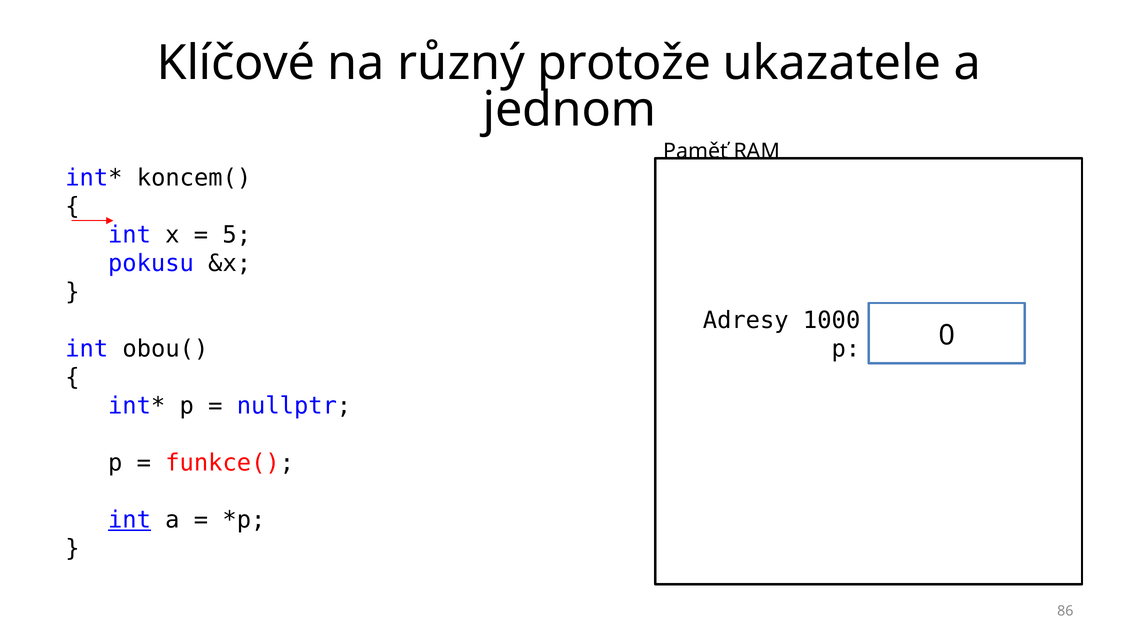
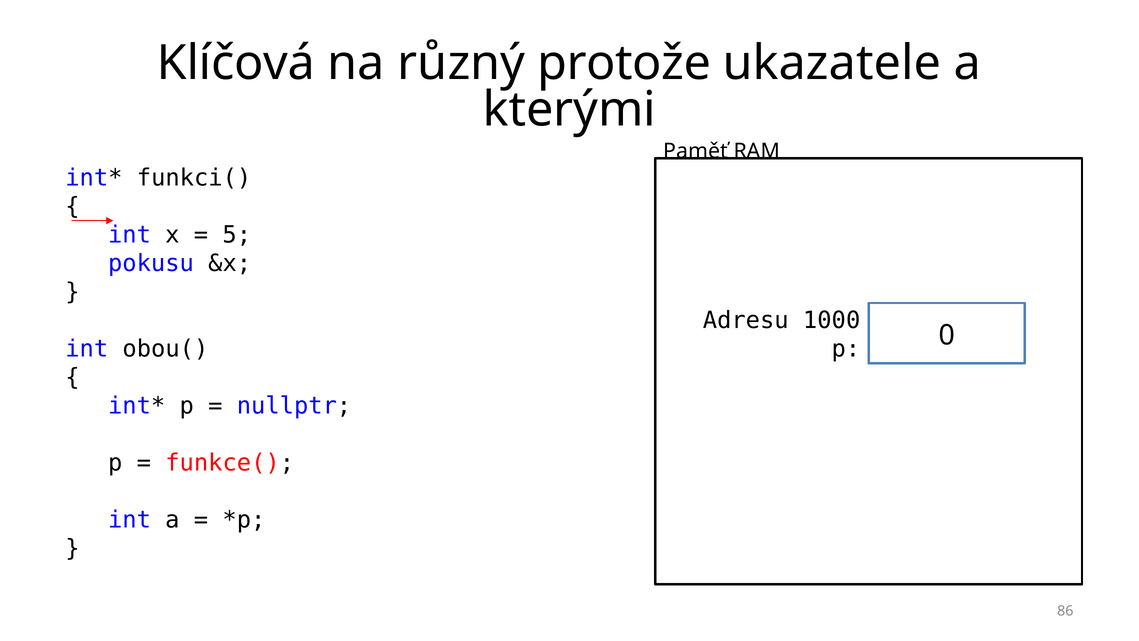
Klíčové: Klíčové -> Klíčová (236, 63)
jednom: jednom -> kterými (569, 110)
koncem(: koncem( -> funkci( (194, 178)
Adresy: Adresy -> Adresu (746, 320)
int underline: present -> none (130, 520)
